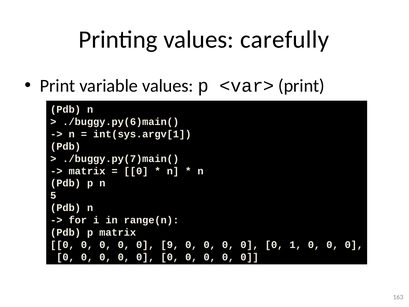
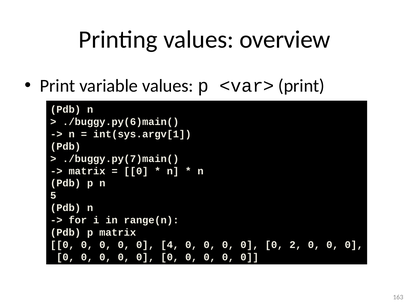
carefully: carefully -> overview (285, 40)
9: 9 -> 4 (170, 244)
1: 1 -> 2 (296, 244)
